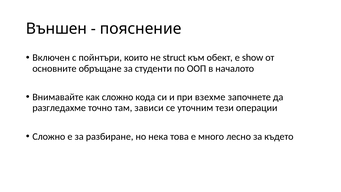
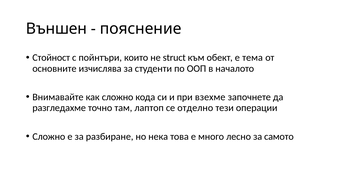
Включен: Включен -> Стойност (51, 58)
show: show -> тема (253, 58)
обръщане: обръщане -> изчислява (100, 68)
зависи: зависи -> лаптоп (149, 108)
уточним: уточним -> отделно (195, 108)
където: където -> самото (279, 136)
